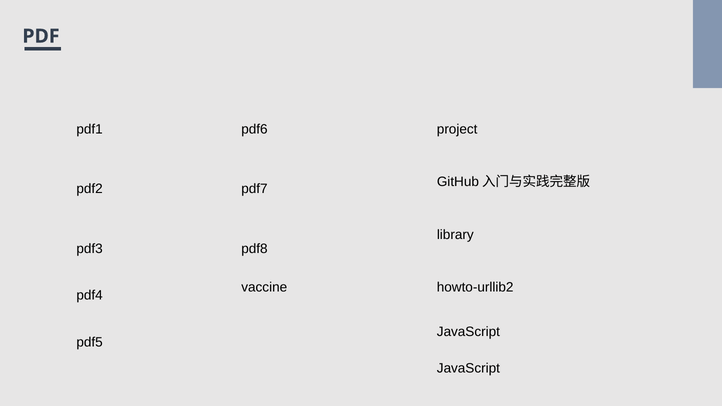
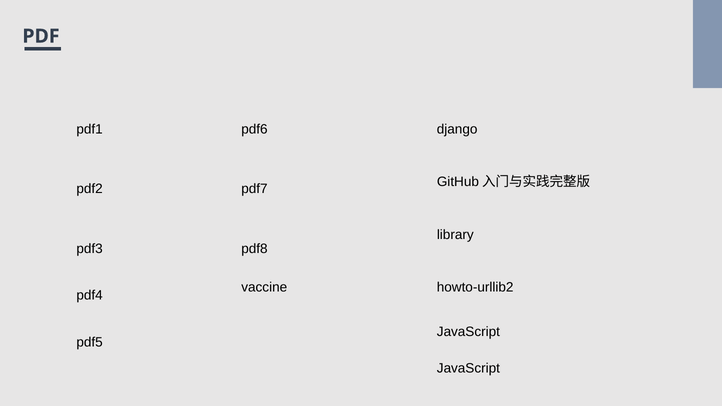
project: project -> django (457, 129)
